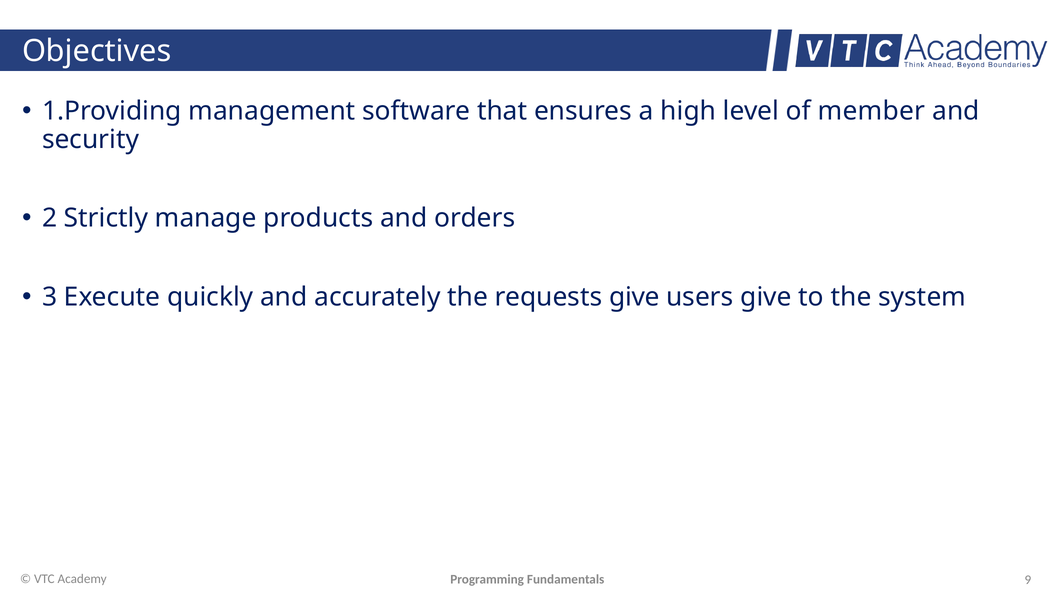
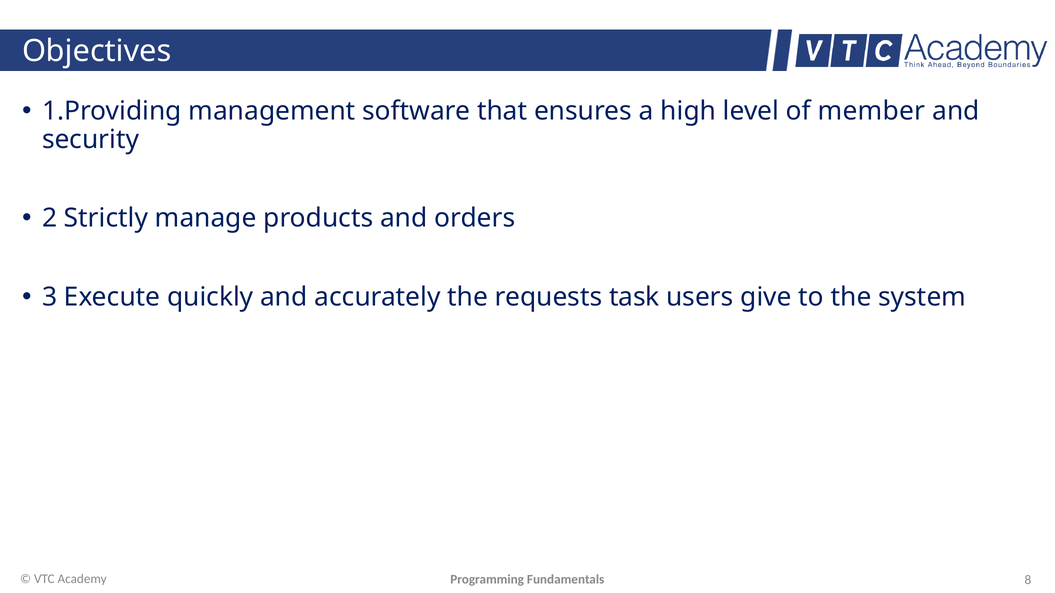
requests give: give -> task (634, 297)
9: 9 -> 8 (1028, 581)
